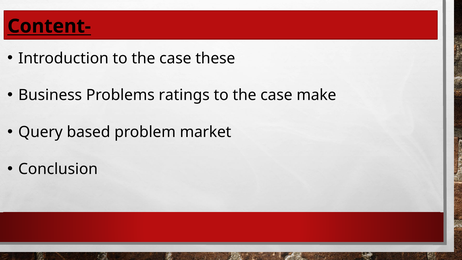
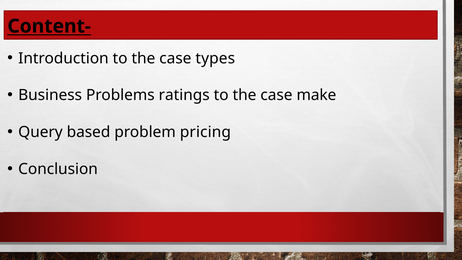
these: these -> types (215, 58)
market: market -> pricing (205, 132)
